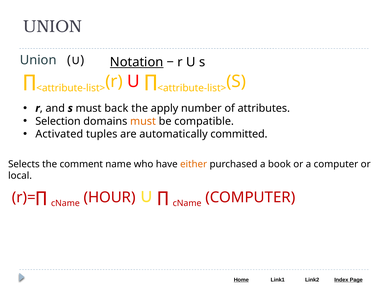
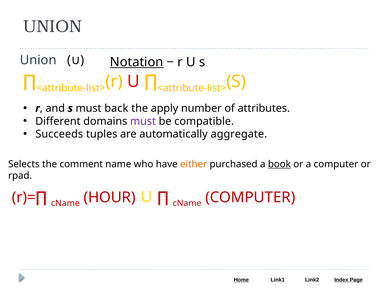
Selection: Selection -> Different (58, 121)
must colour: orange -> purple (143, 121)
Activated: Activated -> Succeeds (59, 134)
committed: committed -> aggregate (239, 134)
book underline: none -> present (279, 164)
local: local -> rpad (20, 176)
